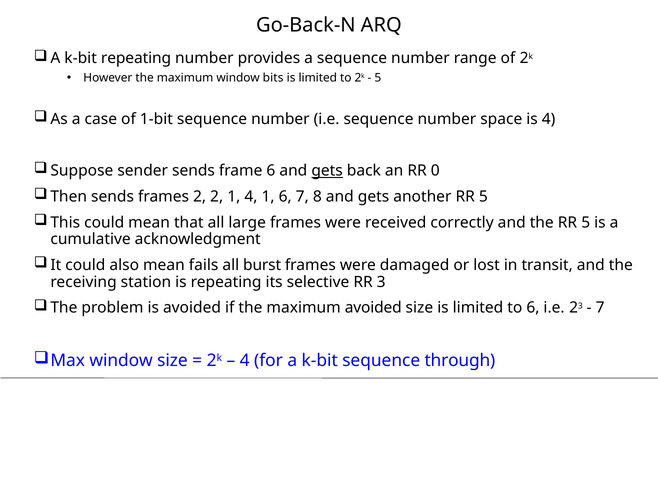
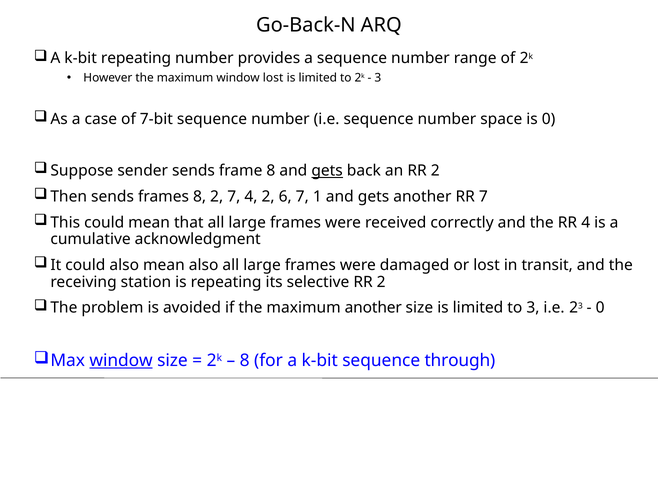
window bits: bits -> lost (273, 78)
5: 5 -> 3 (378, 78)
1-bit: 1-bit -> 7-bit (156, 119)
is 4: 4 -> 0 (549, 119)
frame 6: 6 -> 8 (271, 171)
an RR 0: 0 -> 2 (435, 171)
frames 2: 2 -> 8 (200, 197)
2 1: 1 -> 7 (234, 197)
4 1: 1 -> 2 (268, 197)
8: 8 -> 1 (317, 197)
another RR 5: 5 -> 7 (483, 197)
the RR 5: 5 -> 4 (586, 223)
mean fails: fails -> also (204, 265)
burst: burst -> large (262, 265)
3: 3 -> 2 (381, 282)
maximum avoided: avoided -> another (373, 308)
to 6: 6 -> 3 (533, 308)
7: 7 -> 0 (600, 308)
window underline: none -> present (121, 361)
4: 4 -> 8 (245, 361)
